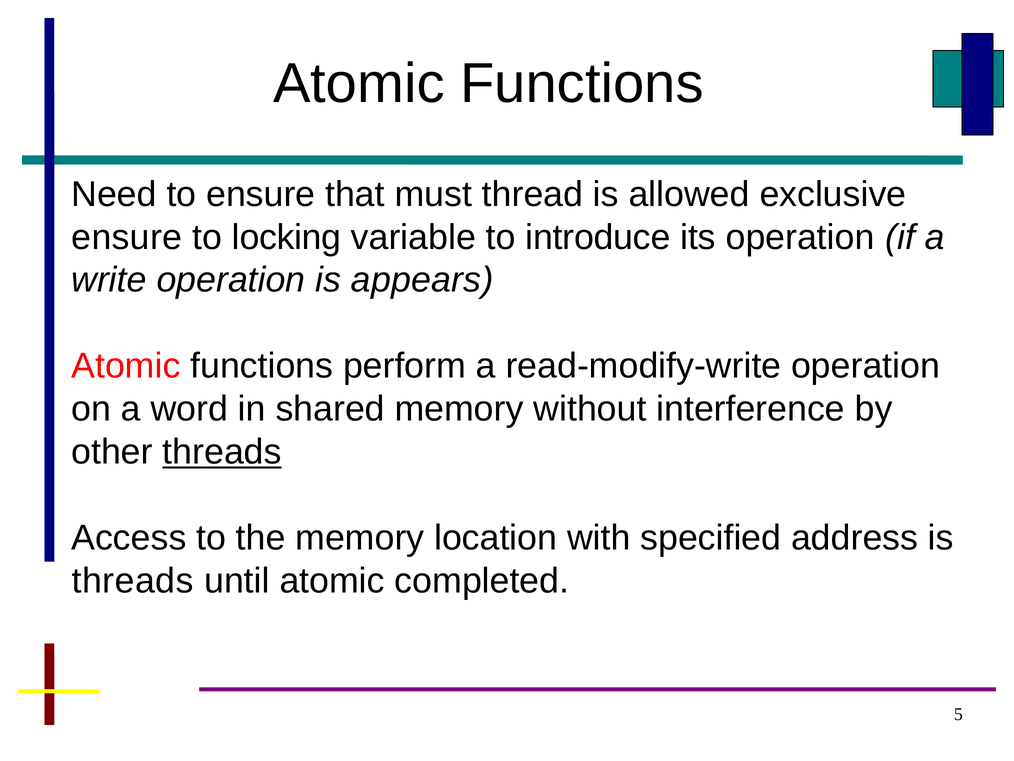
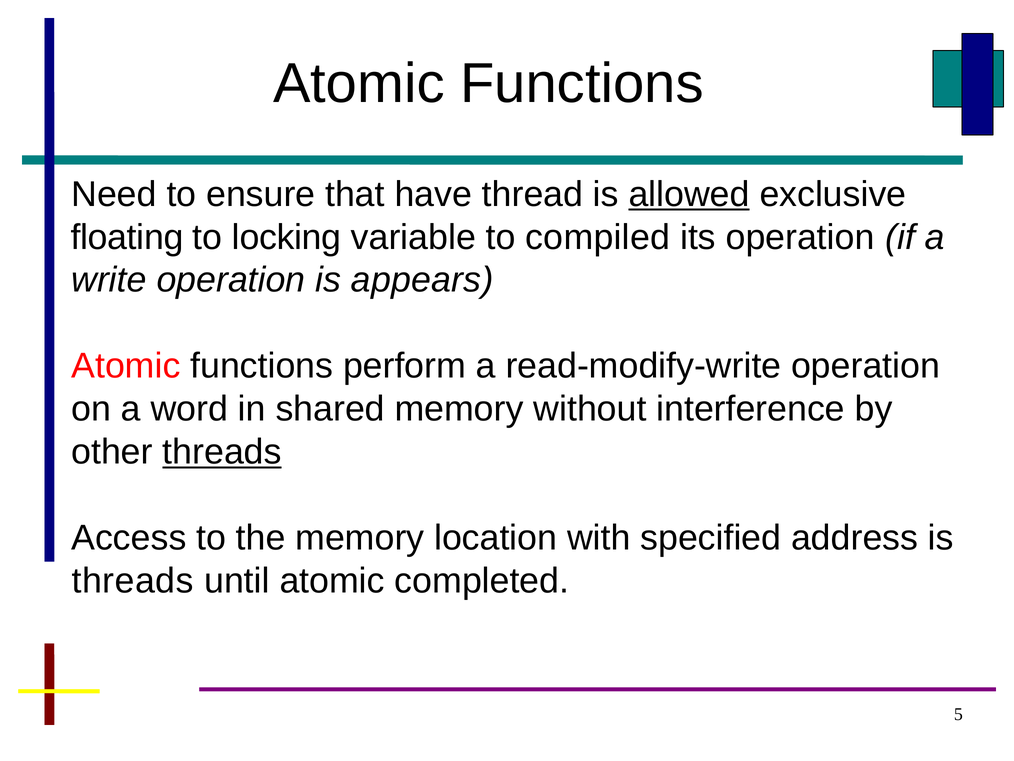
must: must -> have (433, 194)
allowed underline: none -> present (689, 194)
ensure: ensure -> floating (127, 237)
introduce: introduce -> compiled (598, 237)
